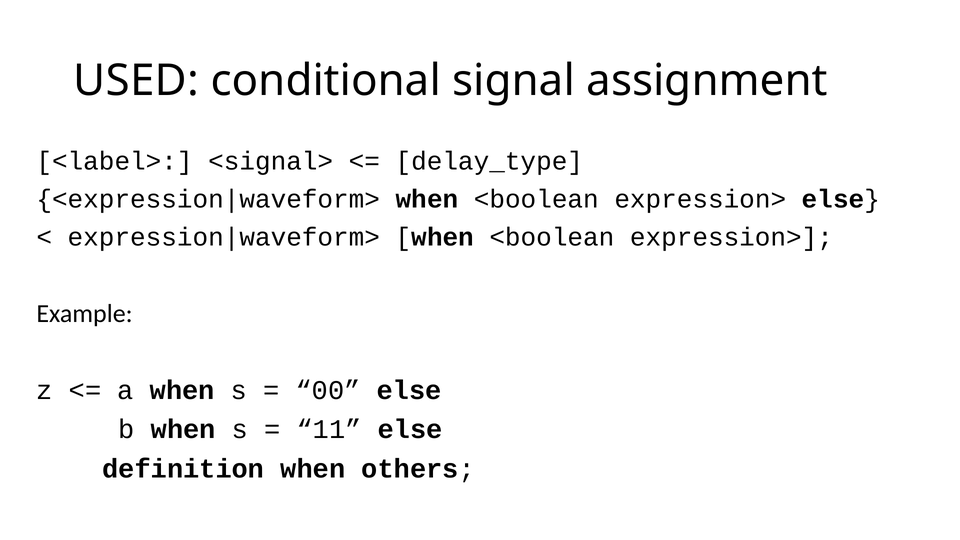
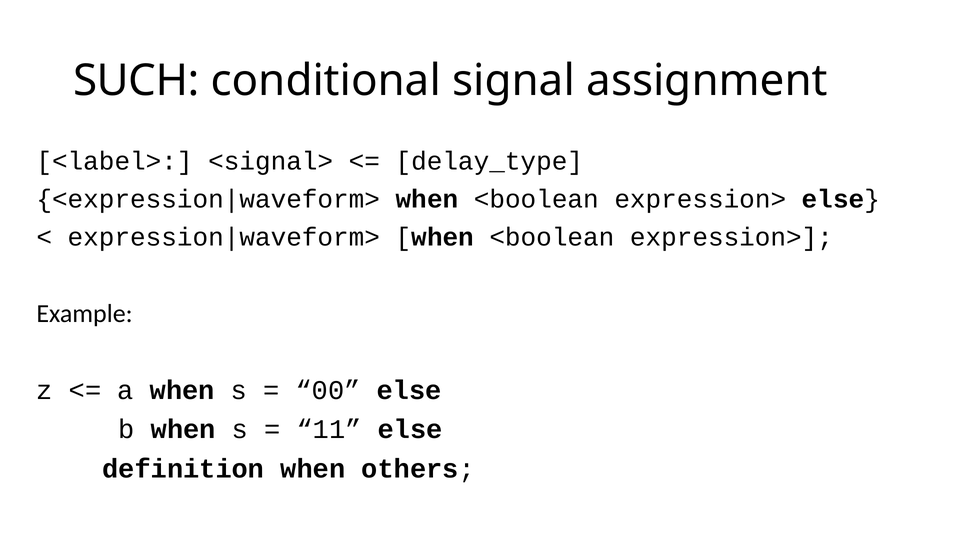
USED: USED -> SUCH (136, 81)
